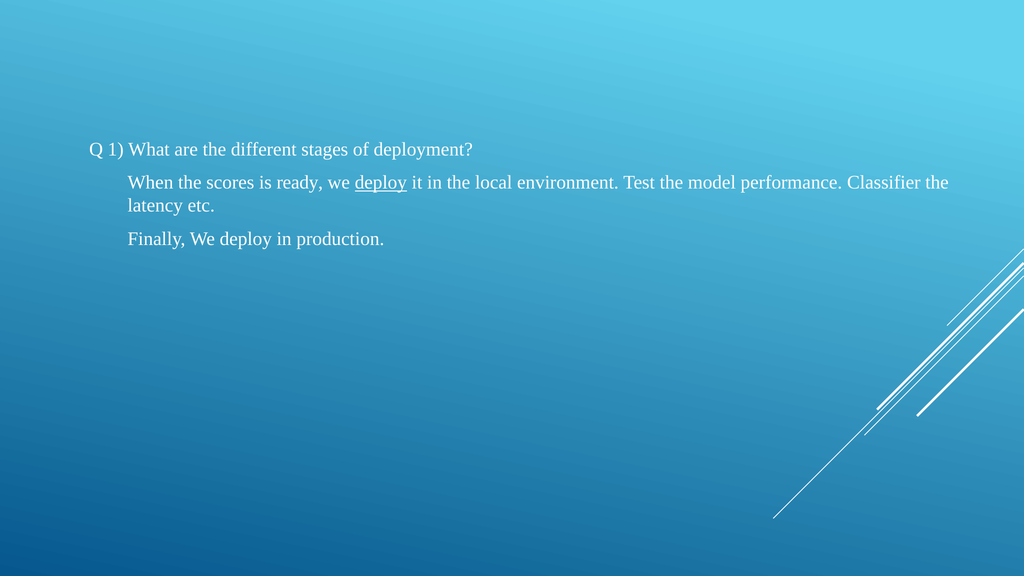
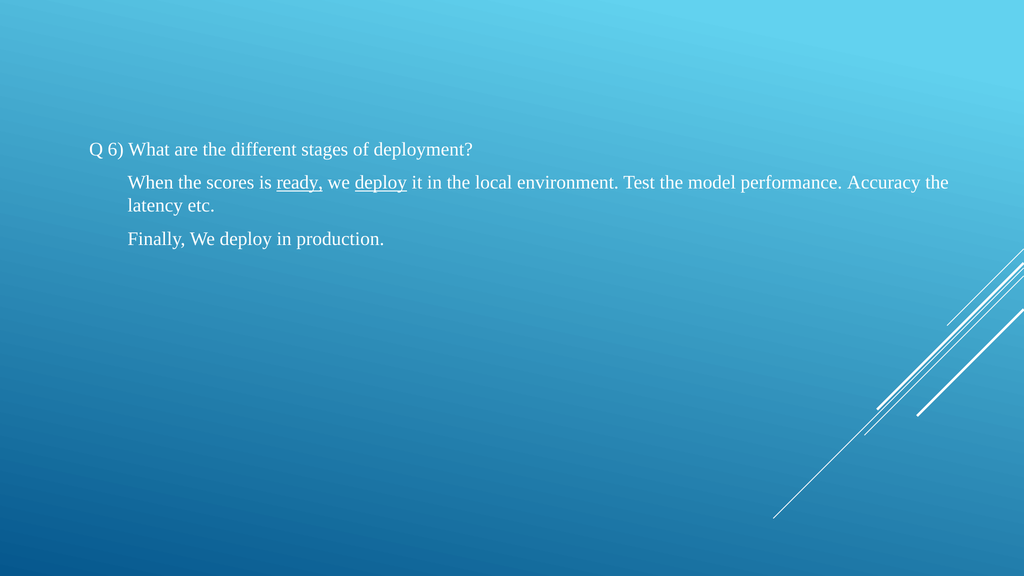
1: 1 -> 6 (116, 149)
ready underline: none -> present (300, 183)
Classifier: Classifier -> Accuracy (884, 183)
